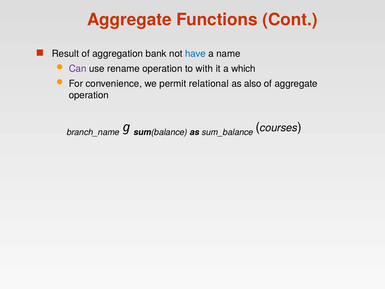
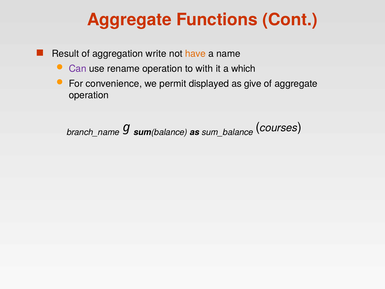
bank: bank -> write (156, 54)
have colour: blue -> orange (195, 54)
relational: relational -> displayed (209, 84)
also: also -> give (253, 84)
